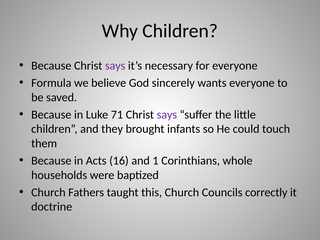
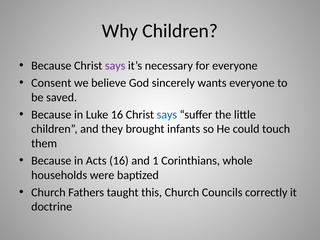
Formula: Formula -> Consent (51, 83)
Luke 71: 71 -> 16 (117, 115)
says colour: purple -> blue (167, 115)
